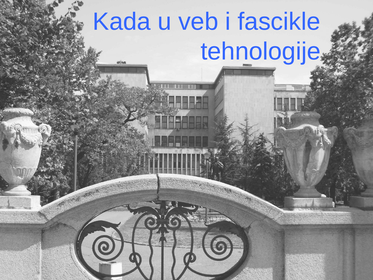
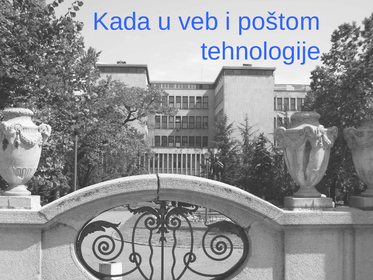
fascikle: fascikle -> poštom (279, 22)
